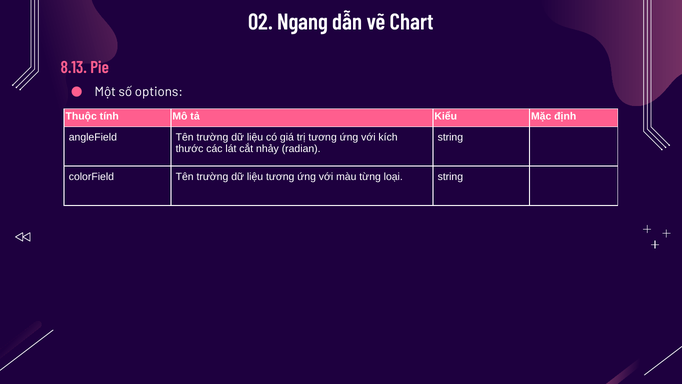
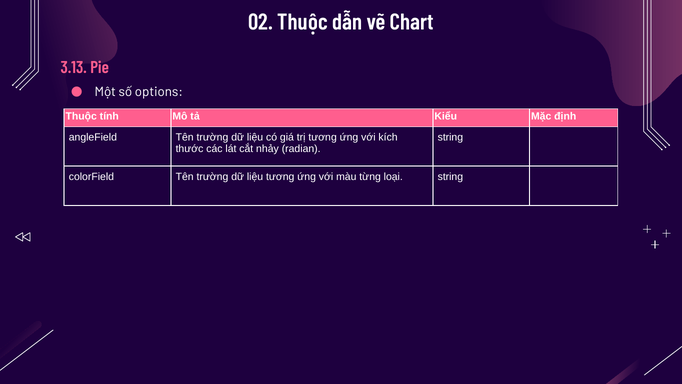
02 Ngang: Ngang -> Thuộc (303, 22)
8.13: 8.13 -> 3.13 (74, 67)
